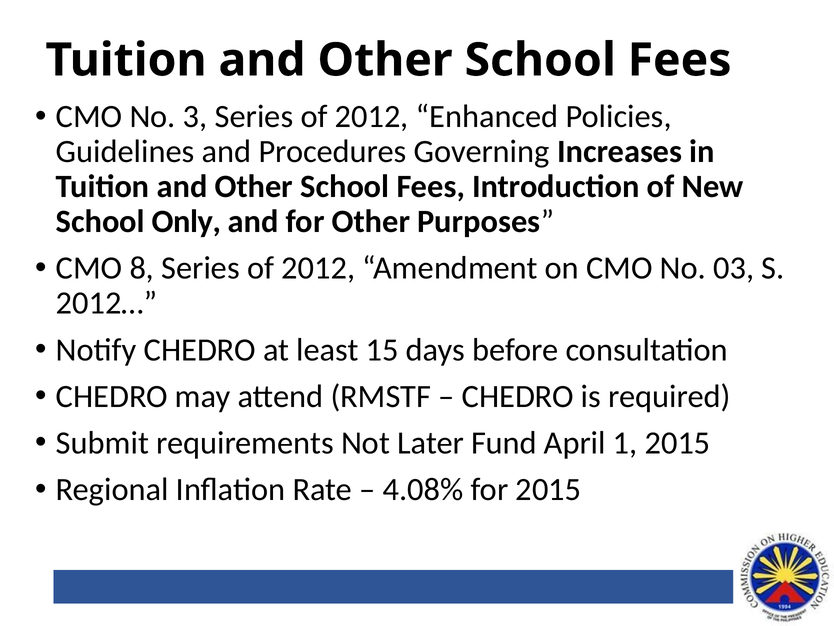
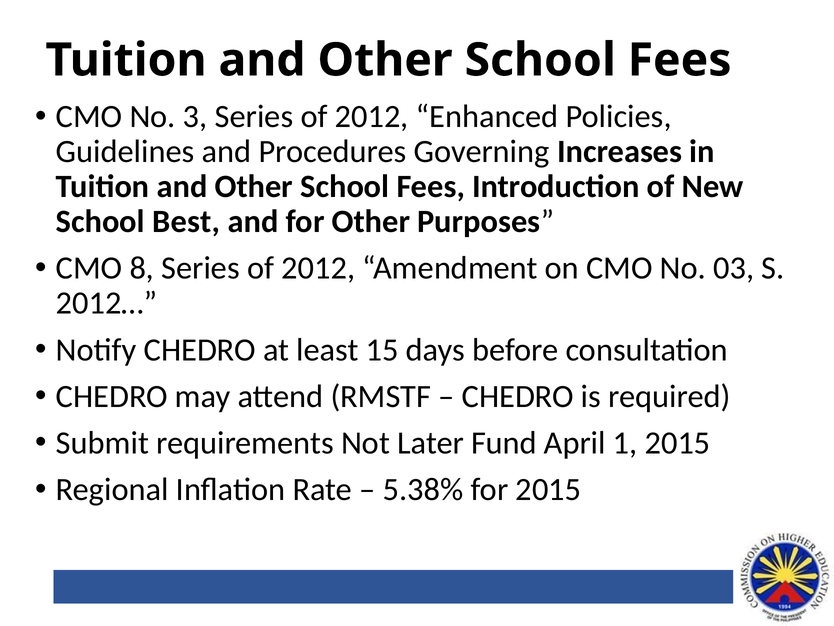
Only: Only -> Best (186, 221)
4.08%: 4.08% -> 5.38% (423, 489)
